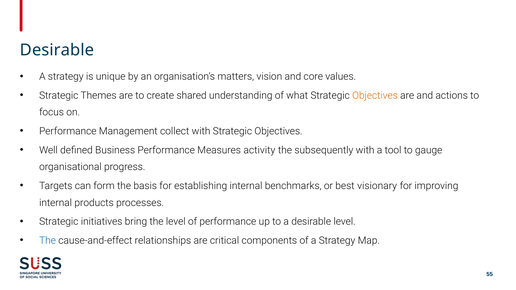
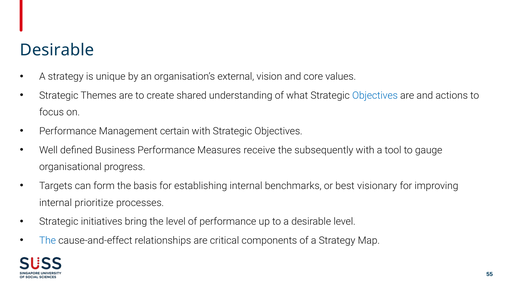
matters: matters -> external (236, 77)
Objectives colour: orange -> blue (375, 96)
collect: collect -> certain (175, 131)
activity: activity -> receive (259, 150)
products: products -> prioritize (94, 203)
